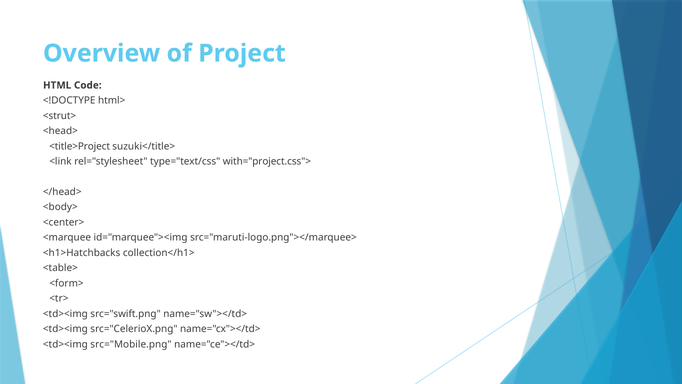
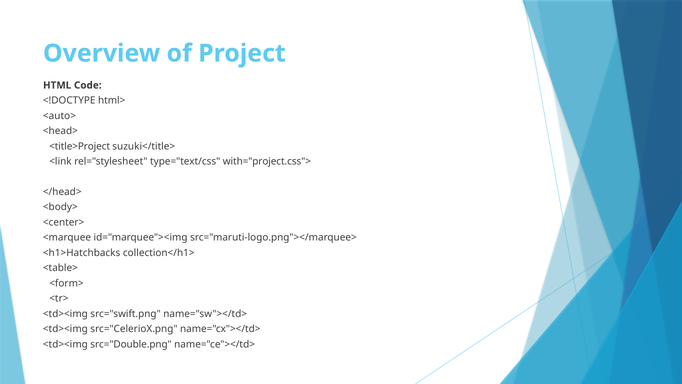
<strut>: <strut> -> <auto> (59, 116)
src="Mobile.png: src="Mobile.png -> src="Double.png (131, 344)
